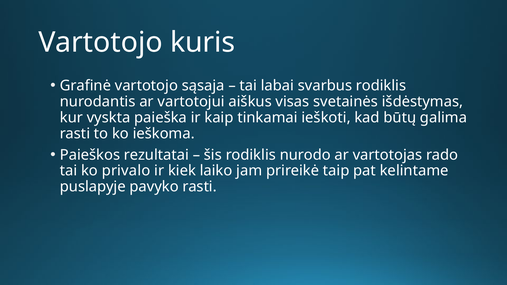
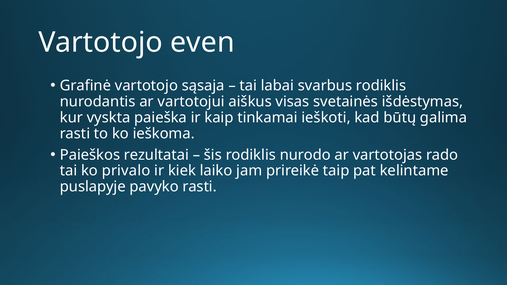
kuris: kuris -> even (202, 43)
